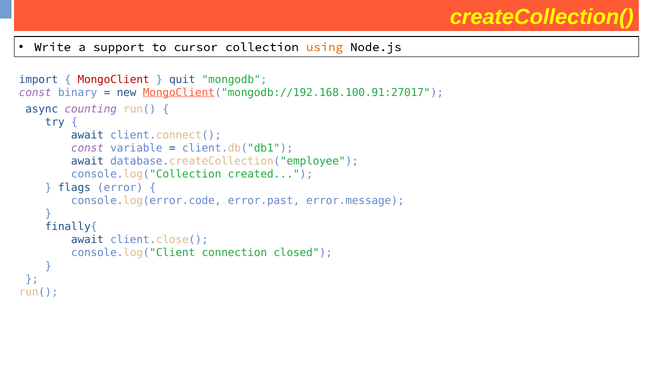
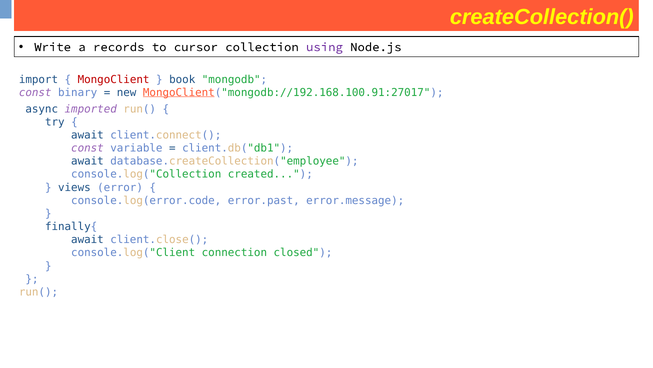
support: support -> records (119, 47)
using colour: orange -> purple (324, 47)
quit: quit -> book (182, 79)
counting: counting -> imported (91, 109)
flags: flags -> views (74, 187)
